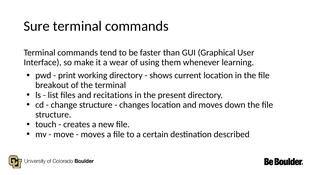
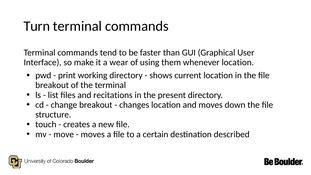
Sure: Sure -> Turn (37, 26)
whenever learning: learning -> location (238, 62)
change structure: structure -> breakout (96, 105)
